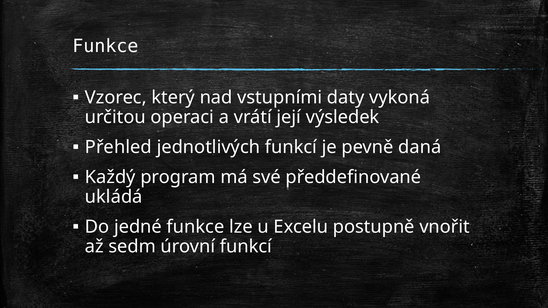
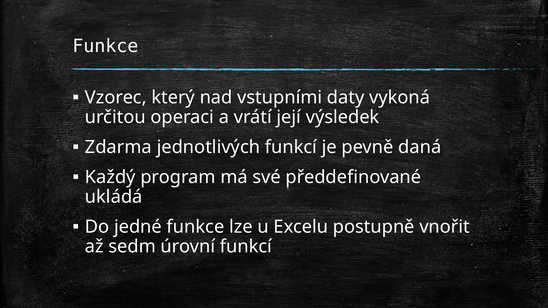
Přehled: Přehled -> Zdarma (118, 147)
